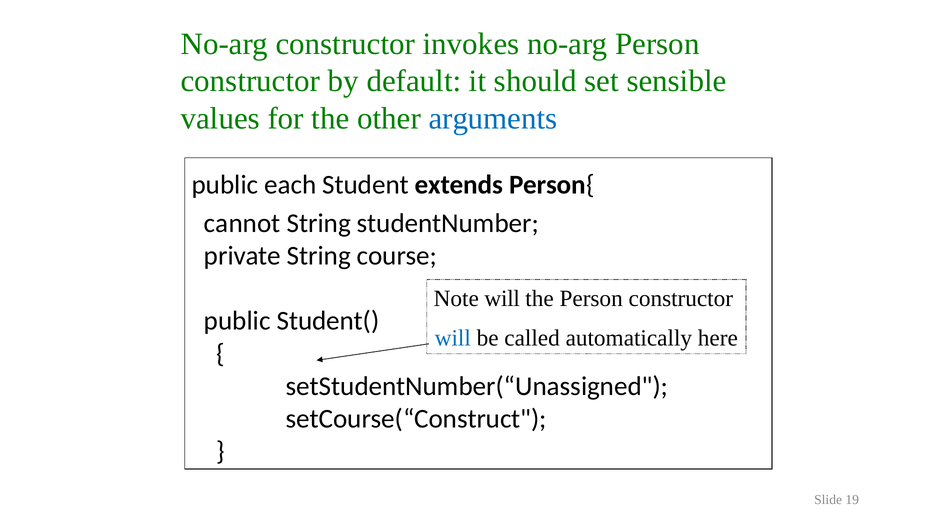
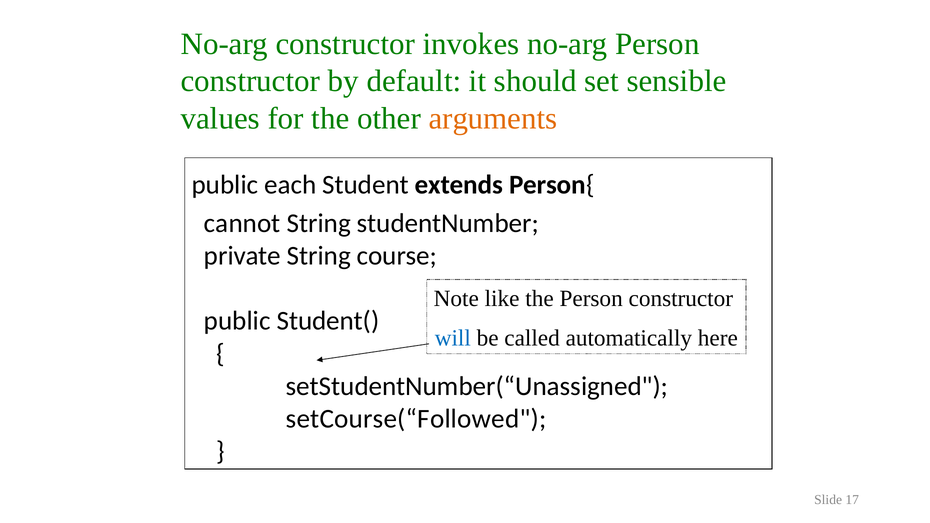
arguments colour: blue -> orange (493, 118)
Note will: will -> like (502, 299)
setCourse(“Construct: setCourse(“Construct -> setCourse(“Followed (416, 419)
19: 19 -> 17 (852, 500)
